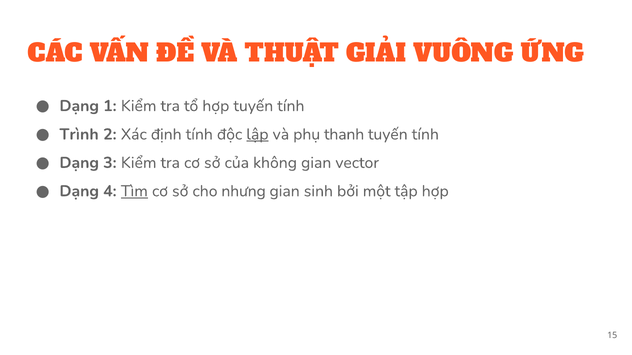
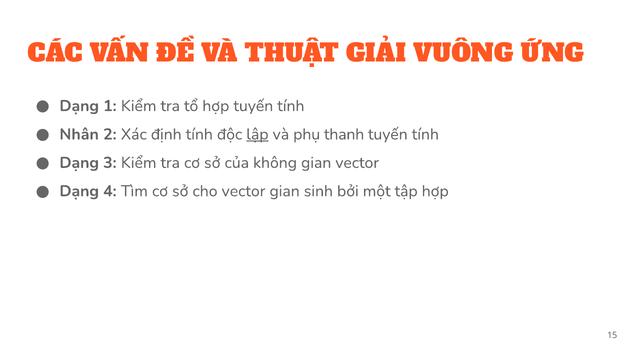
Trình: Trình -> Nhân (79, 134)
Tìm underline: present -> none (134, 191)
cho nhưng: nhưng -> vector (243, 191)
